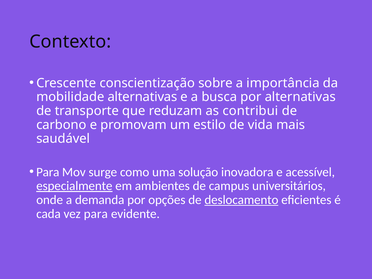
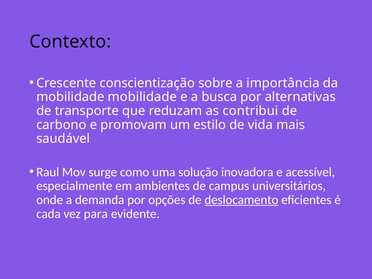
mobilidade alternativas: alternativas -> mobilidade (142, 97)
Para: Para -> Raul (48, 172)
especialmente underline: present -> none (74, 186)
